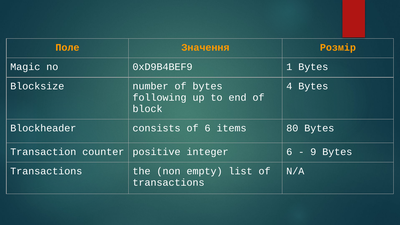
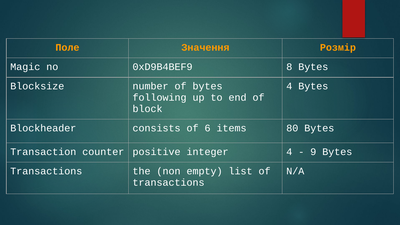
1: 1 -> 8 (289, 67)
integer 6: 6 -> 4 (289, 152)
